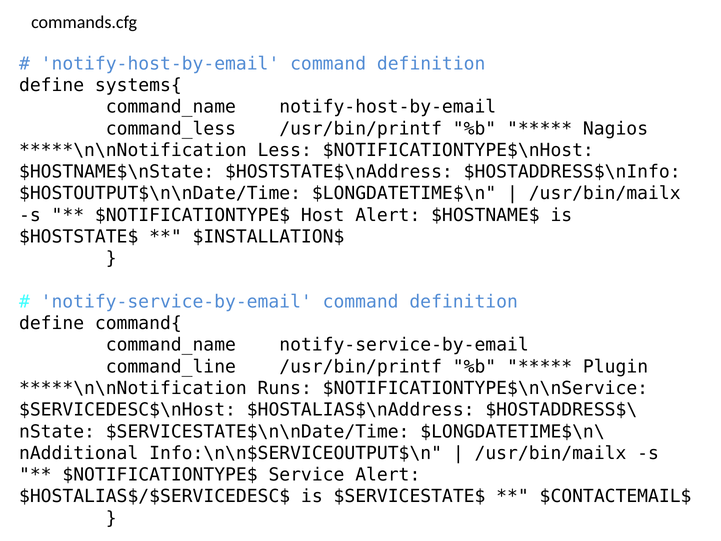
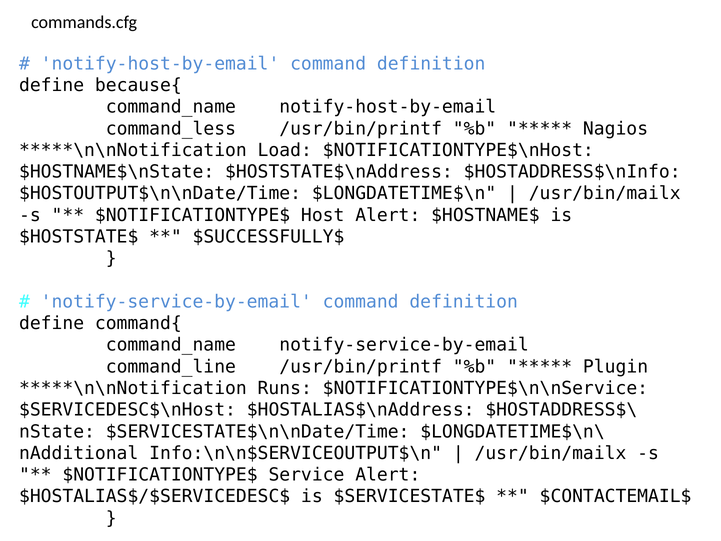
systems{: systems{ -> because{ (138, 85)
Less: Less -> Load (285, 150)
$INSTALLATION$: $INSTALLATION$ -> $SUCCESSFULLY$ (268, 237)
